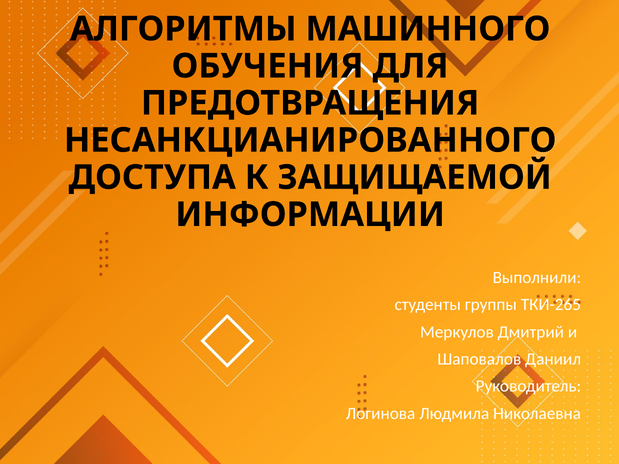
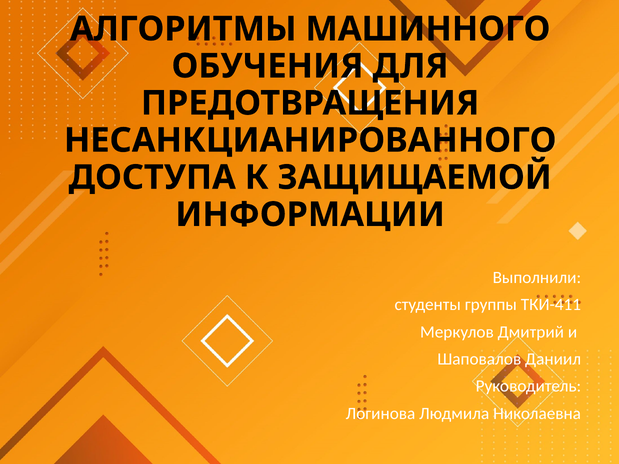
ТКИ-265: ТКИ-265 -> ТКИ-411 (551, 305)
